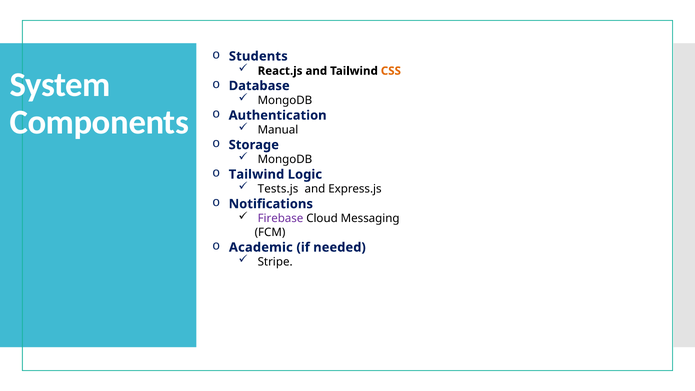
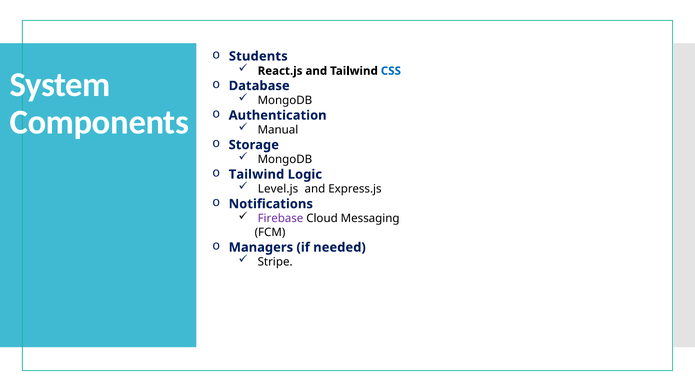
CSS colour: orange -> blue (391, 71)
Tests.js: Tests.js -> Level.js (278, 189)
Academic: Academic -> Managers (261, 247)
